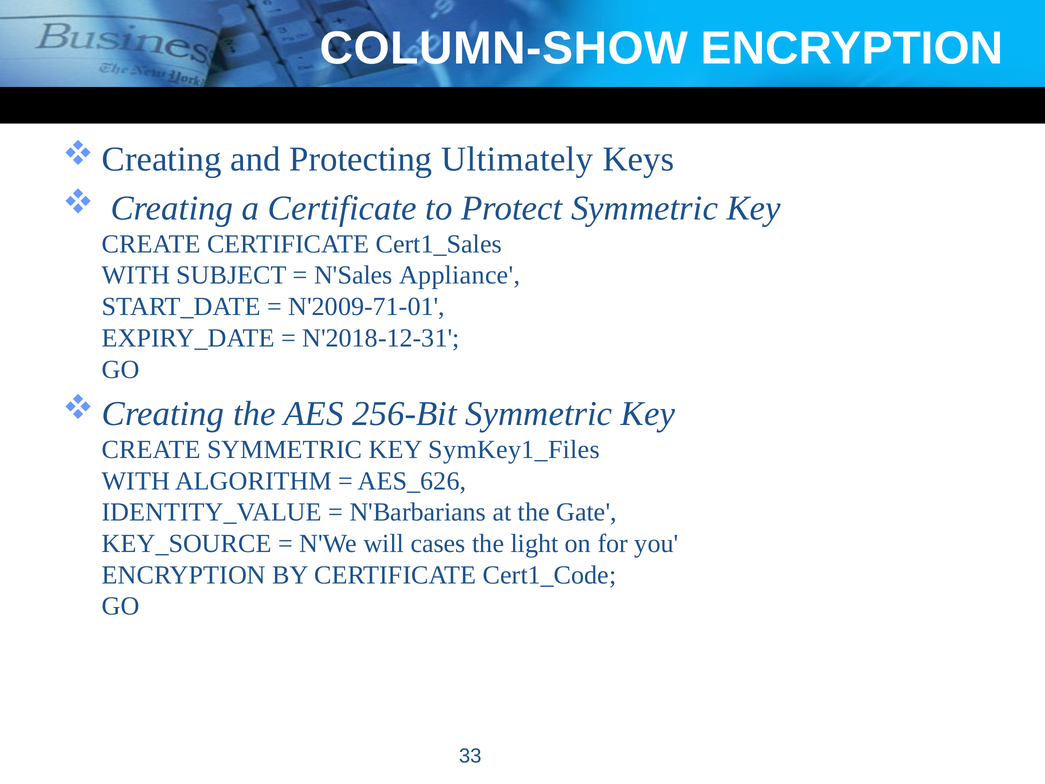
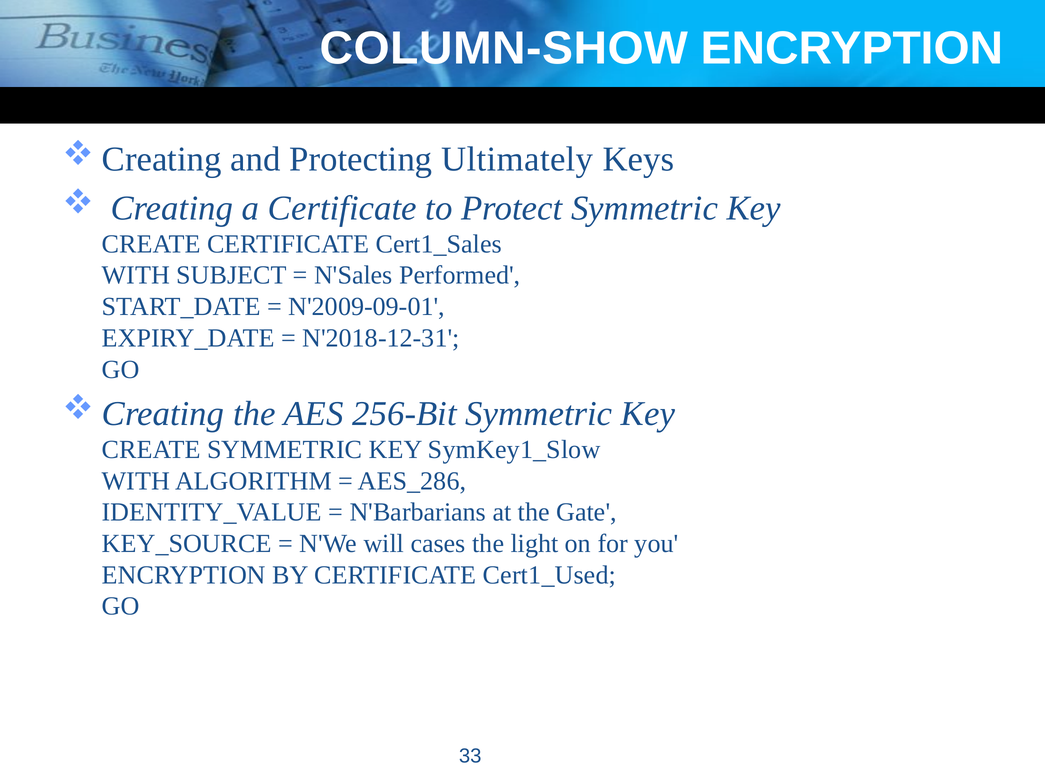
Appliance: Appliance -> Performed (460, 275)
N'2009-71-01: N'2009-71-01 -> N'2009-09-01 (367, 307)
SymKey1_Files: SymKey1_Files -> SymKey1_Slow (514, 449)
AES_626: AES_626 -> AES_286 (412, 481)
Cert1_Code: Cert1_Code -> Cert1_Used (550, 575)
